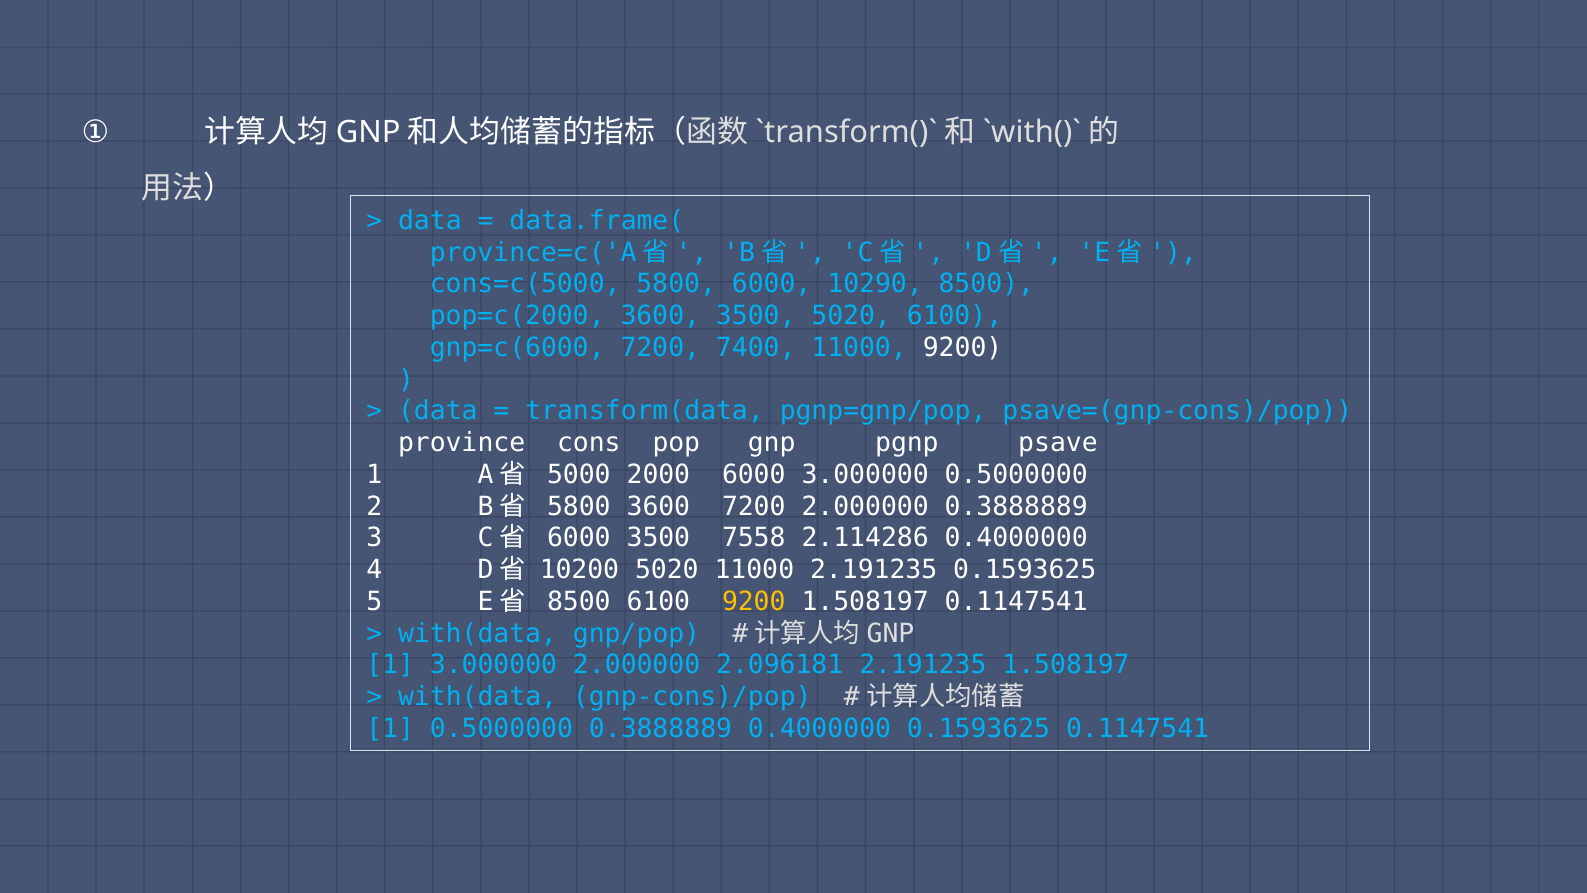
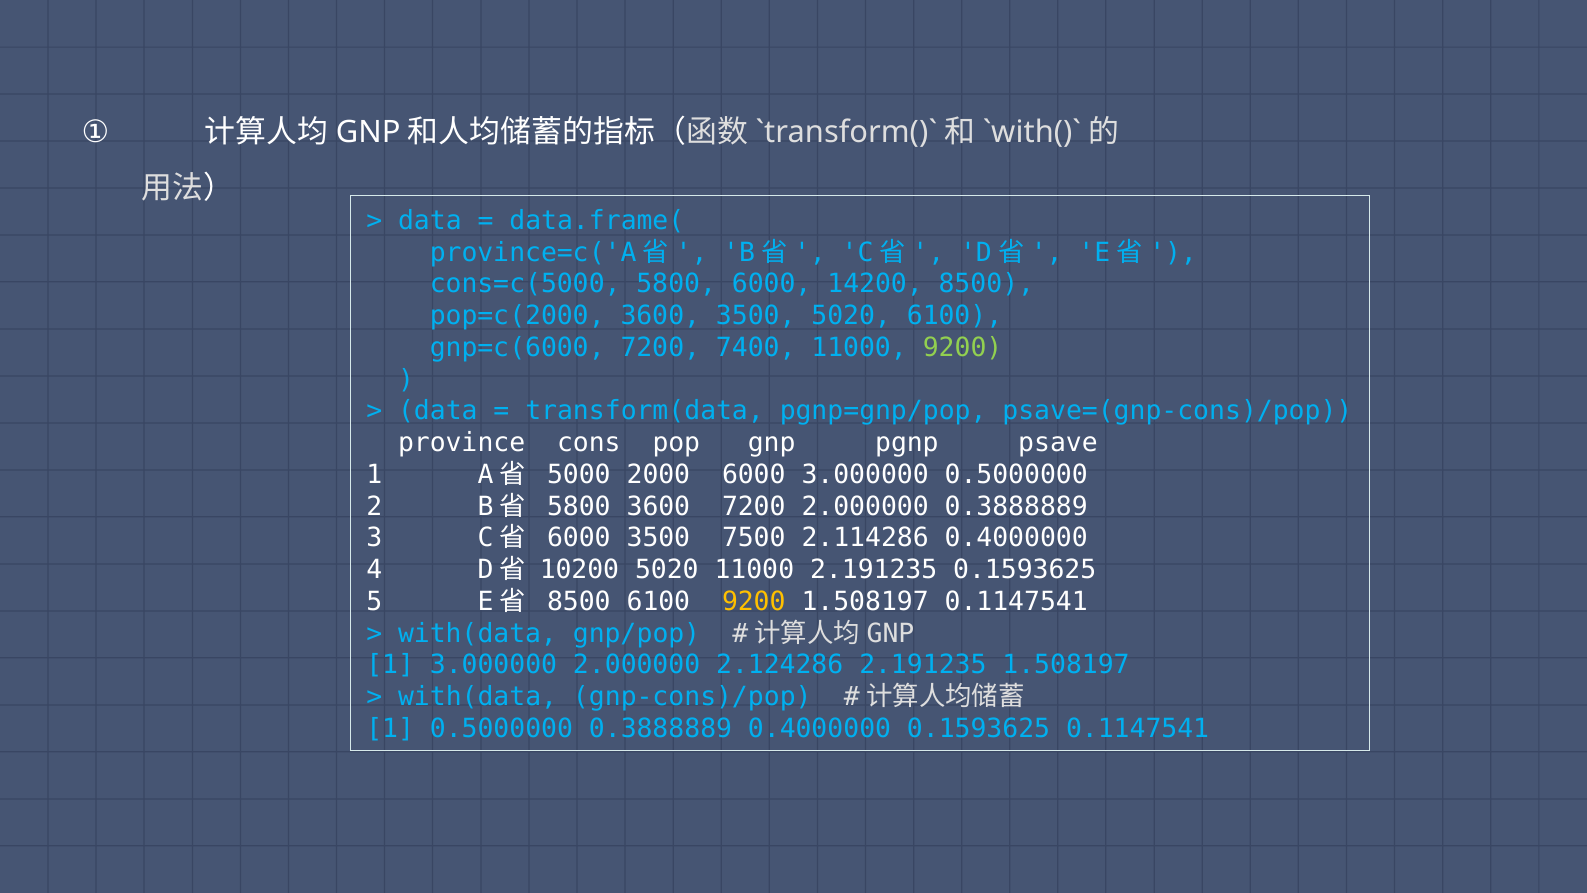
10290: 10290 -> 14200 (875, 284)
9200 colour: white -> light green (963, 347)
7558: 7558 -> 7500 (754, 538)
2.096181: 2.096181 -> 2.124286 (780, 665)
